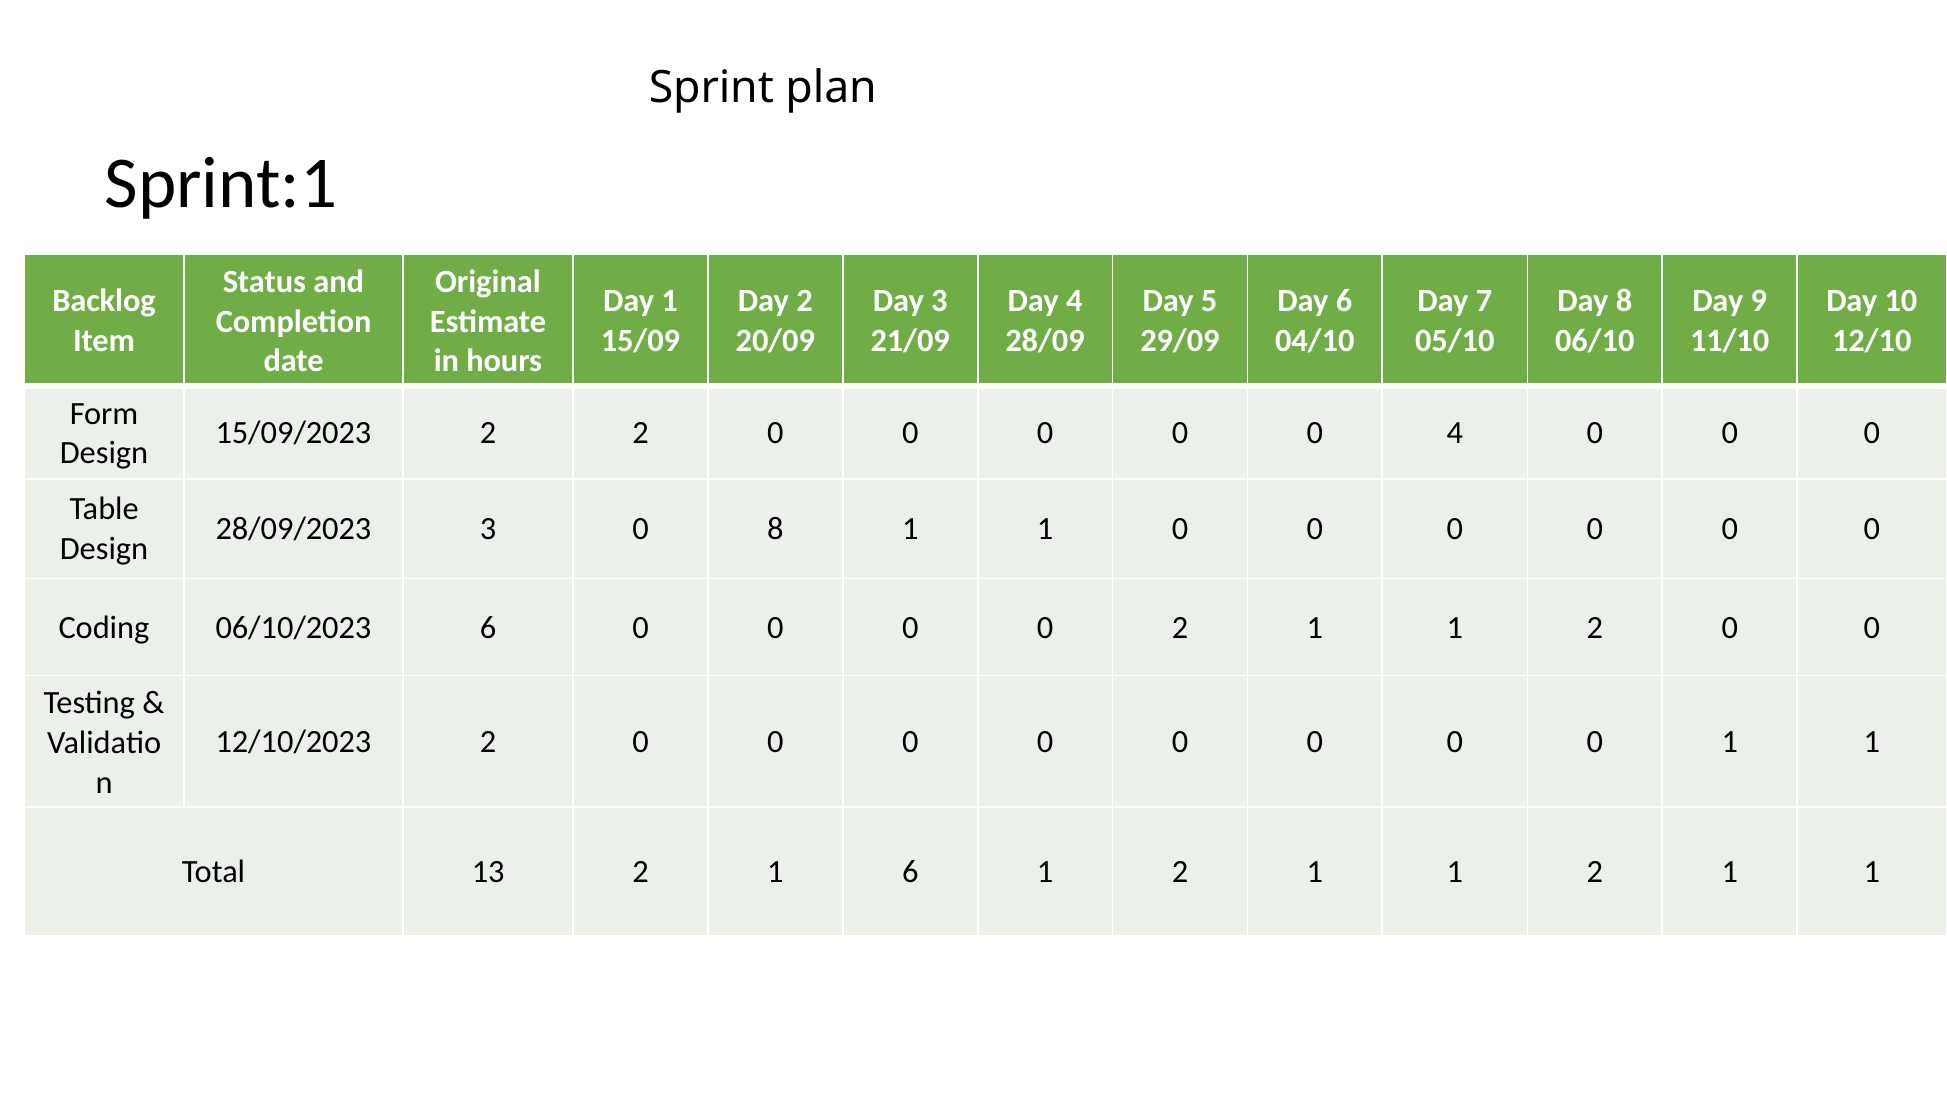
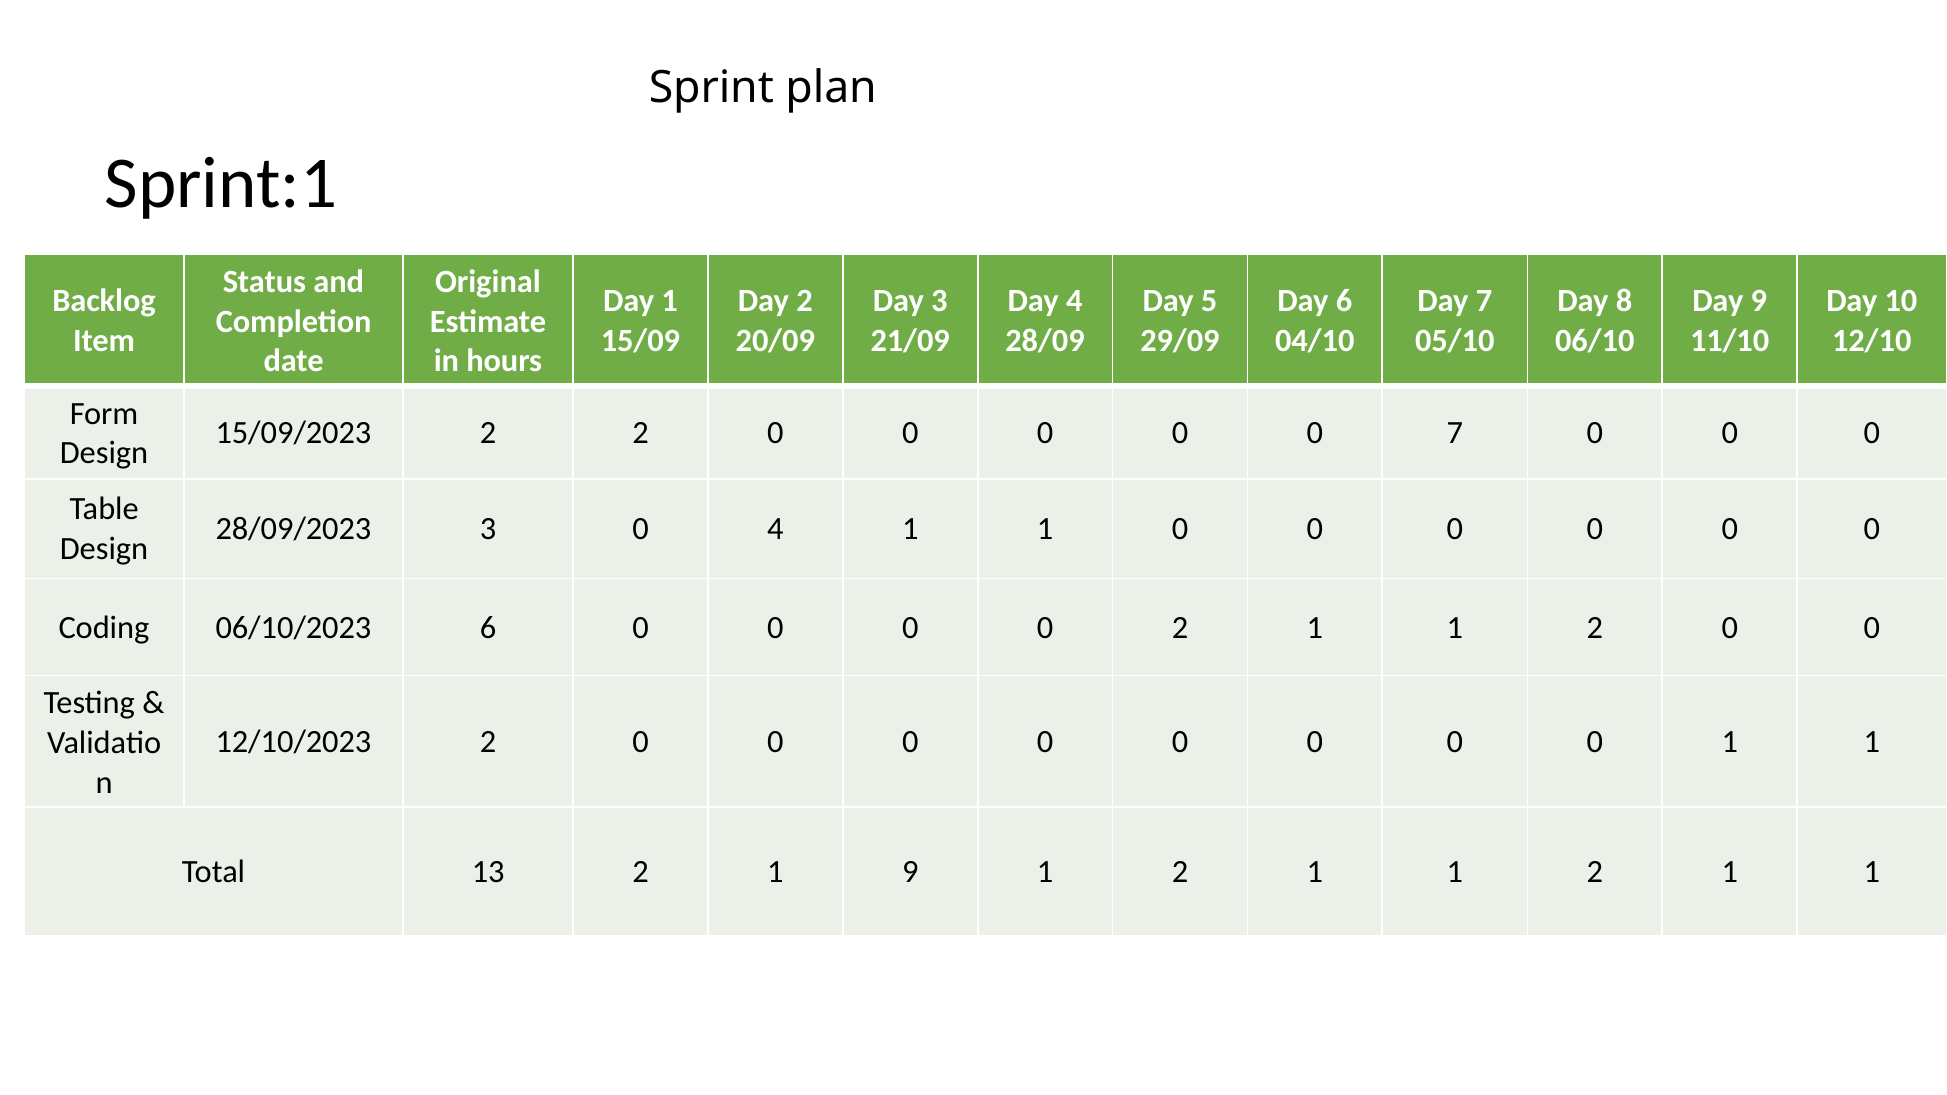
0 4: 4 -> 7 (1455, 433)
0 8: 8 -> 4 (775, 529)
1 6: 6 -> 9 (910, 872)
